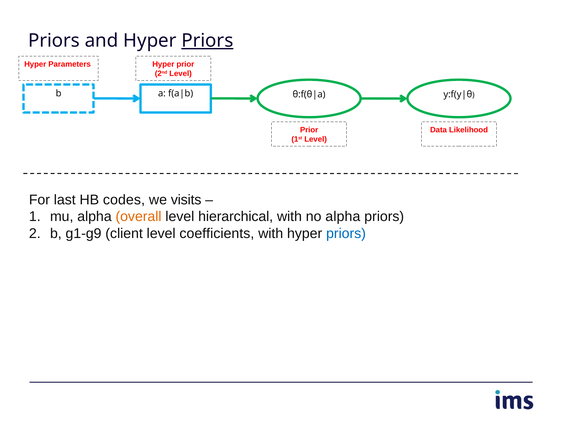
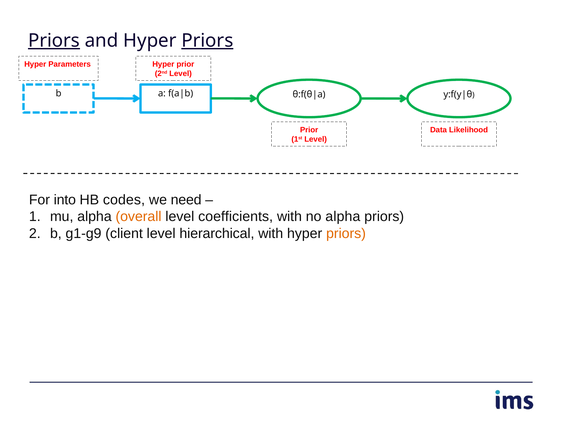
Priors underline: none -> present (54, 41)
last: last -> into (65, 199)
visits: visits -> need (186, 199)
hierarchical: hierarchical -> coefficients (236, 216)
coefficients: coefficients -> hierarchical (217, 233)
priors colour: blue -> orange (346, 233)
